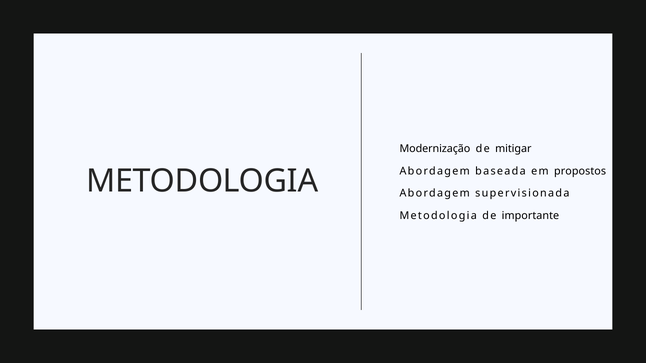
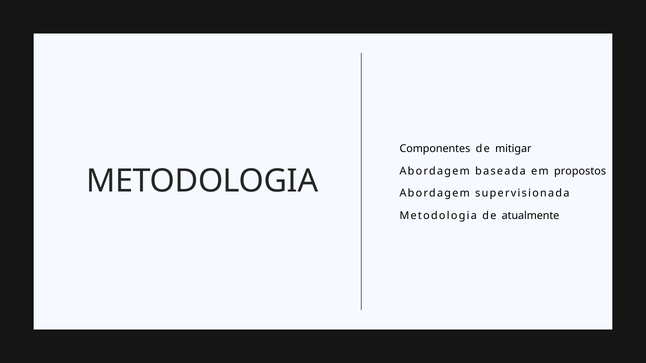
Modernização: Modernização -> Componentes (435, 149)
importante: importante -> atualmente (531, 216)
